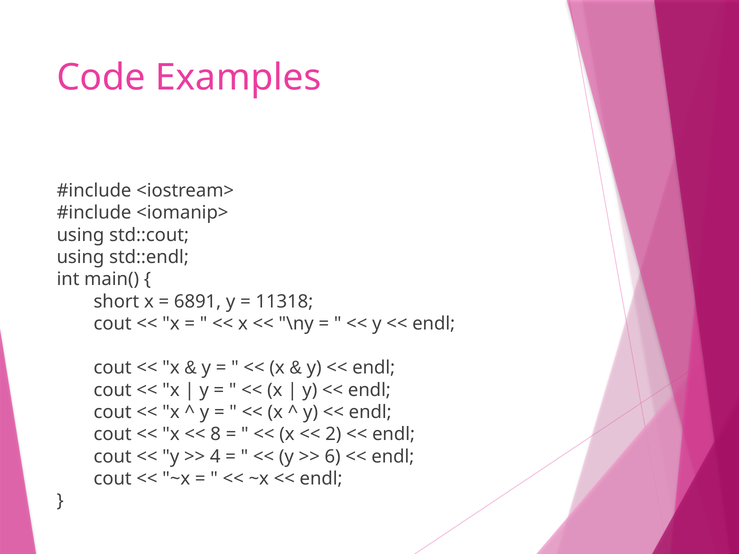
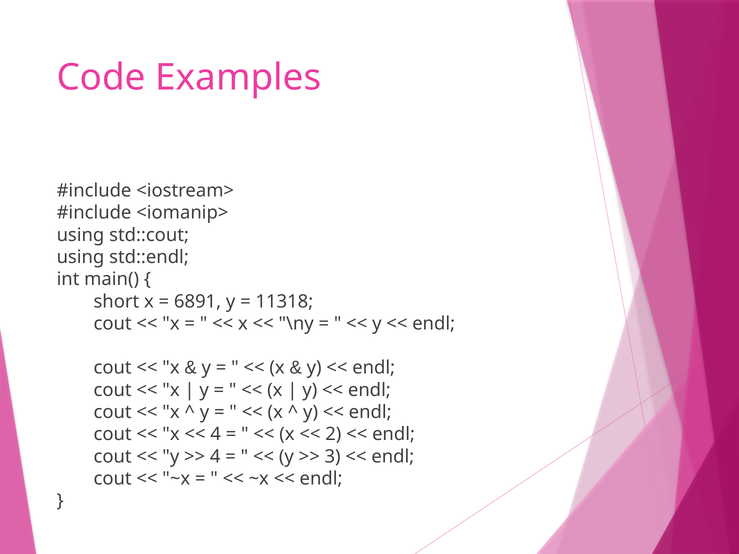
8: 8 -> 4 (216, 435)
6: 6 -> 3 (333, 457)
